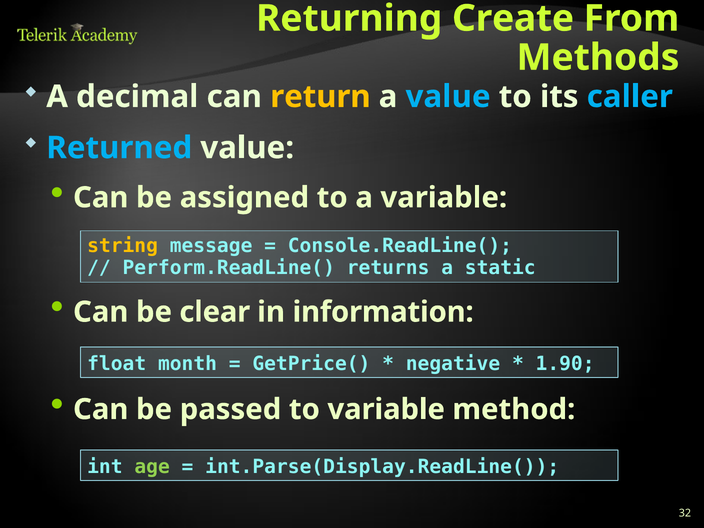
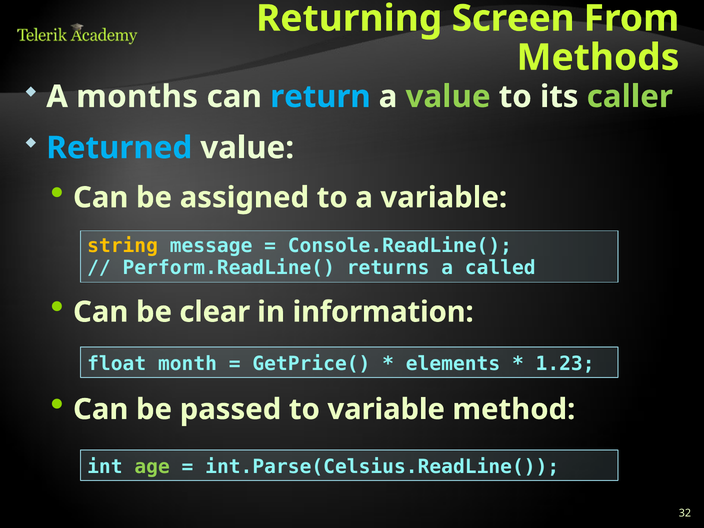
Create: Create -> Screen (513, 18)
decimal: decimal -> months (137, 97)
return colour: yellow -> light blue (320, 97)
value colour: light blue -> light green (448, 97)
caller colour: light blue -> light green (630, 97)
static: static -> called (500, 268)
negative: negative -> elements (453, 364)
1.90: 1.90 -> 1.23 (565, 364)
int.Parse(Display.ReadLine(: int.Parse(Display.ReadLine( -> int.Parse(Celsius.ReadLine( (382, 467)
